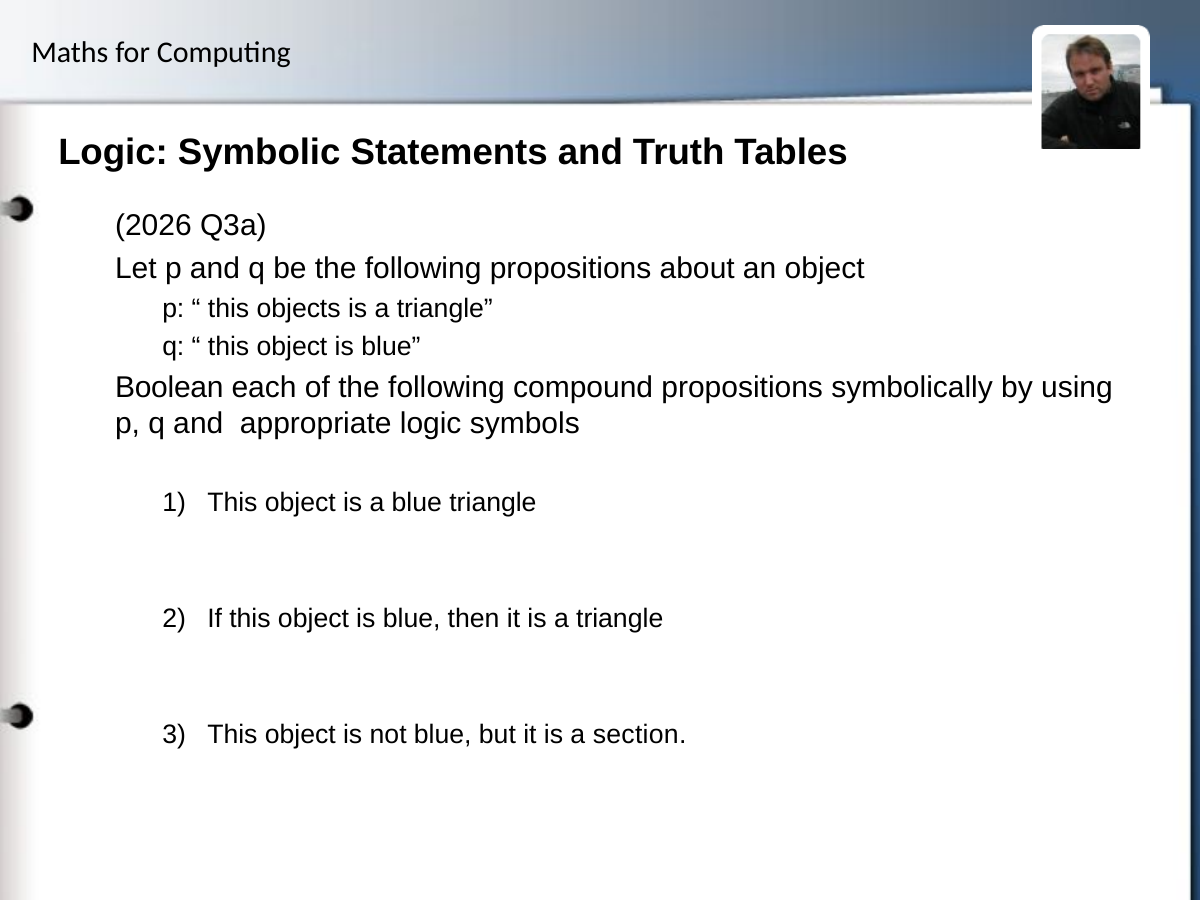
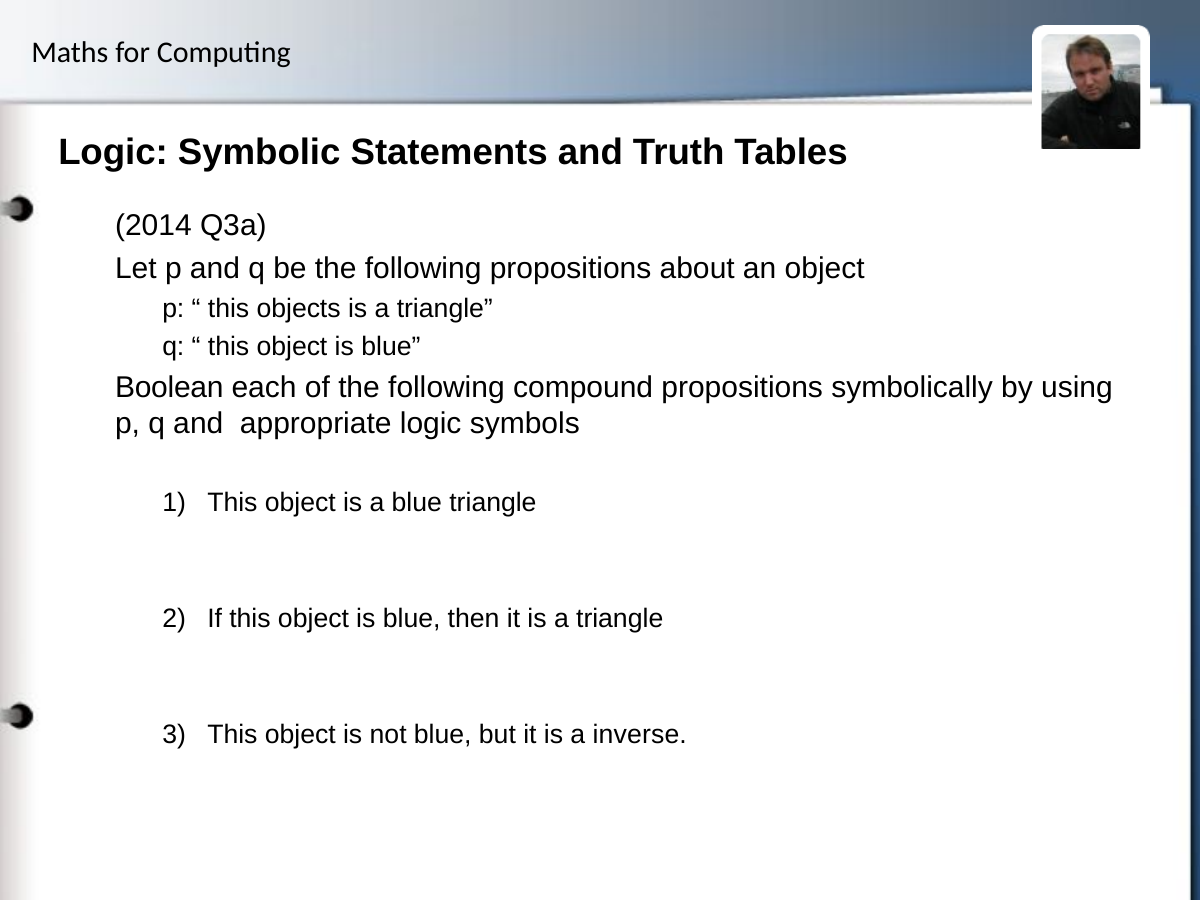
2026: 2026 -> 2014 (153, 225)
section: section -> inverse (640, 735)
